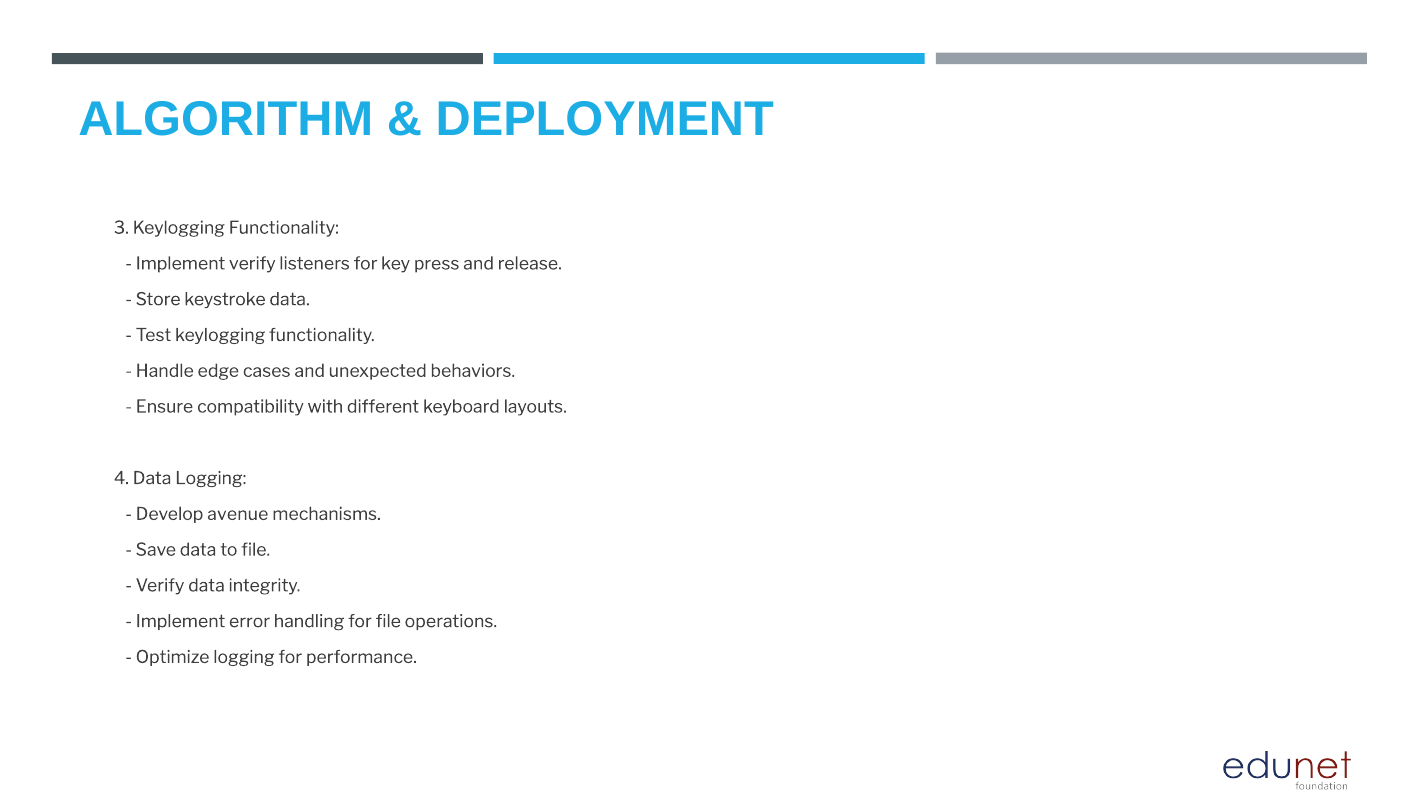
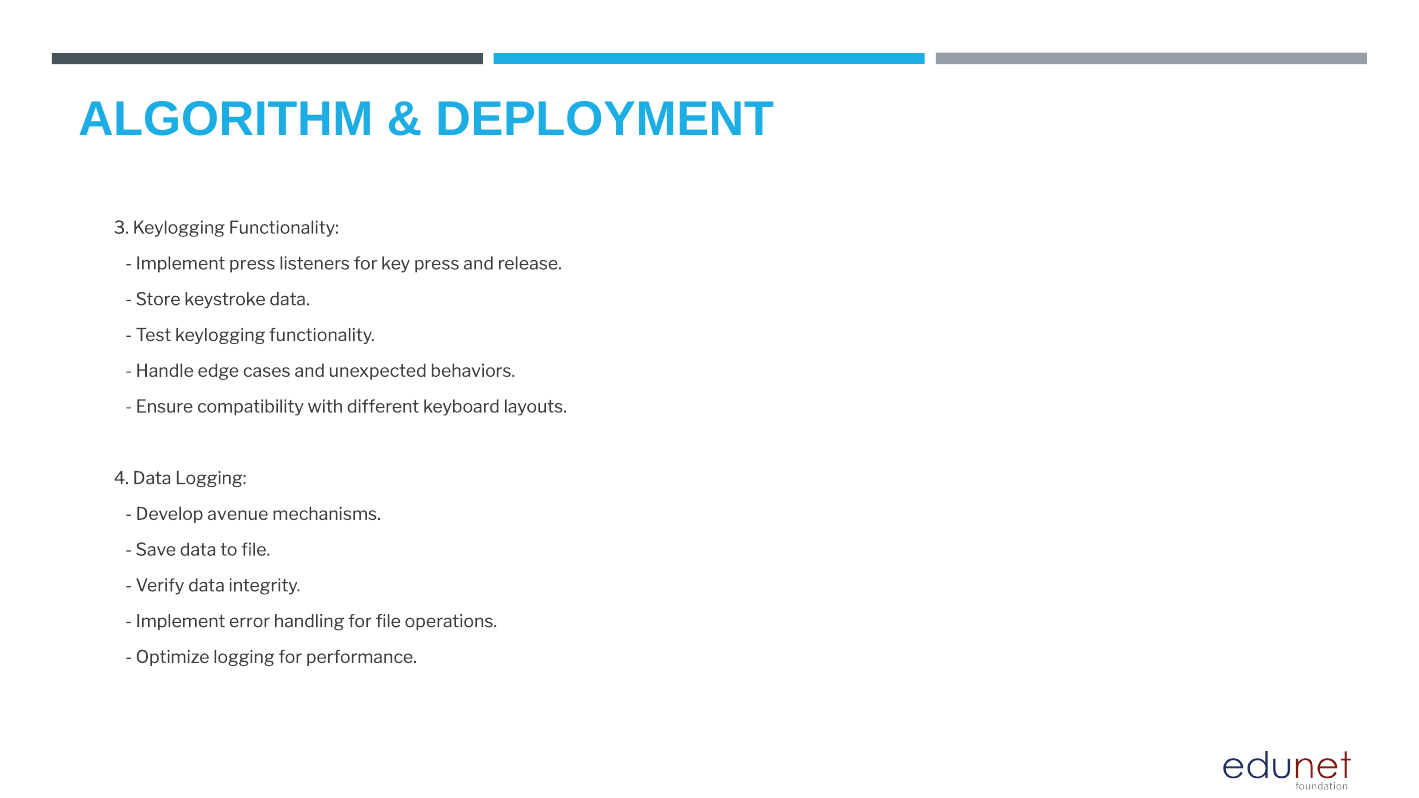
Implement verify: verify -> press (252, 264)
